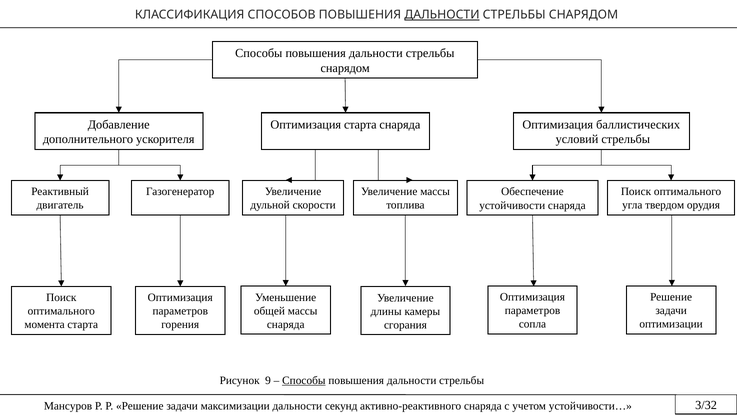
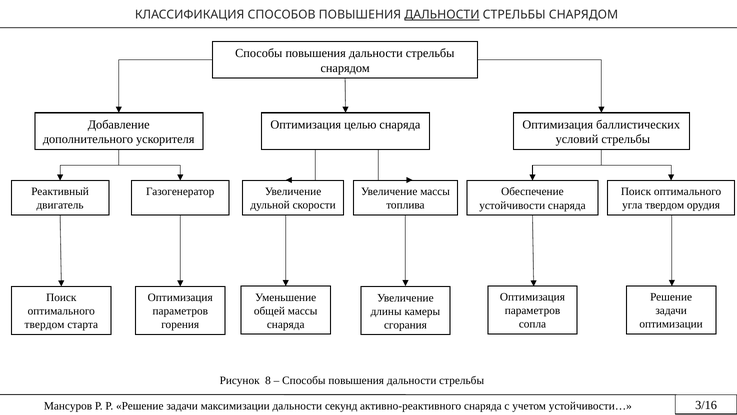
Оптимизация старта: старта -> целью (360, 124)
момента: момента -> твердом (44, 324)
9: 9 -> 8 (268, 380)
Способы underline: present -> none (304, 380)
3/32: 3/32 -> 3/16 (706, 405)
